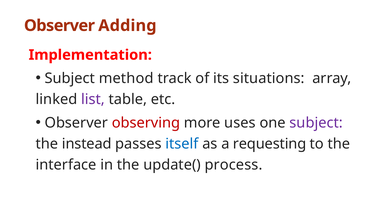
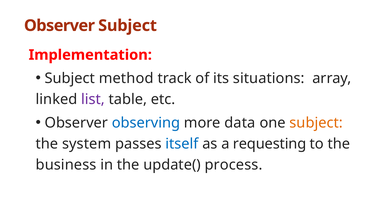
Observer Adding: Adding -> Subject (128, 26)
observing colour: red -> blue (146, 123)
uses: uses -> data (240, 123)
subject colour: purple -> orange (316, 123)
instead: instead -> system (87, 144)
interface: interface -> business (66, 165)
